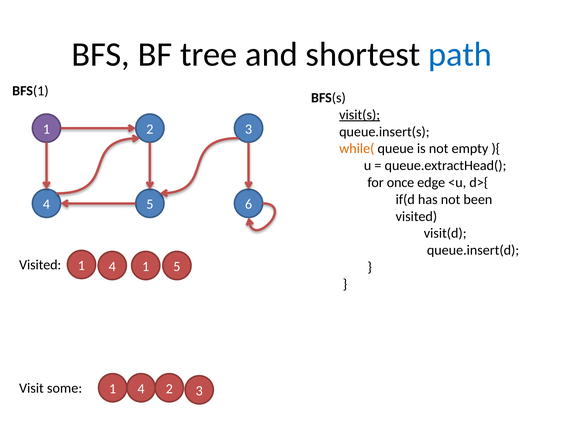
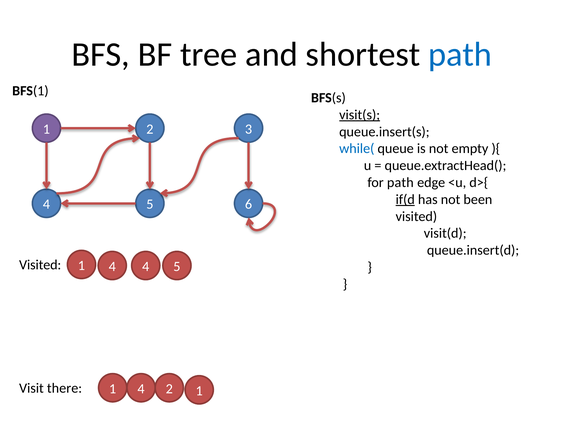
while( colour: orange -> blue (357, 149)
for once: once -> path (400, 183)
if(d underline: none -> present (405, 199)
4 1: 1 -> 4 (146, 266)
some: some -> there (65, 388)
4 2 3: 3 -> 1 (199, 391)
